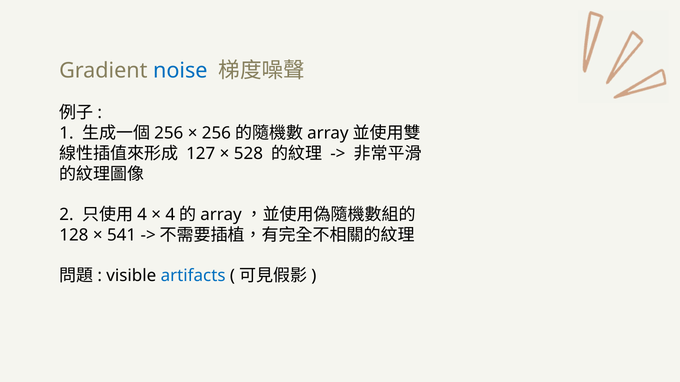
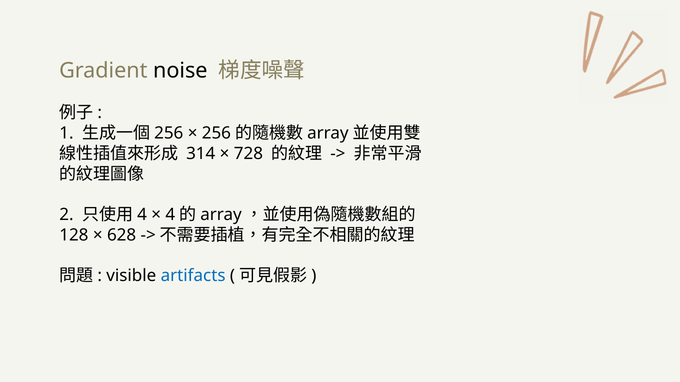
noise colour: blue -> black (180, 71)
127: 127 -> 314 (201, 154)
528: 528 -> 728 (248, 154)
541: 541 -> 628 (122, 235)
